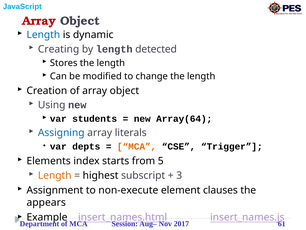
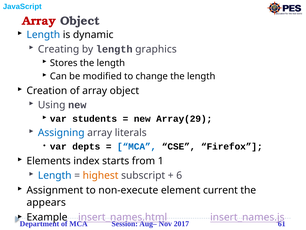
detected: detected -> graphics (156, 49)
Array(64: Array(64 -> Array(29 (184, 119)
MCA colour: orange -> blue (137, 146)
Trigger: Trigger -> Firefox (232, 146)
5: 5 -> 1 (161, 161)
Length colour: orange -> blue (55, 175)
highest colour: black -> orange (101, 175)
3: 3 -> 6 (179, 175)
clauses: clauses -> current (220, 190)
